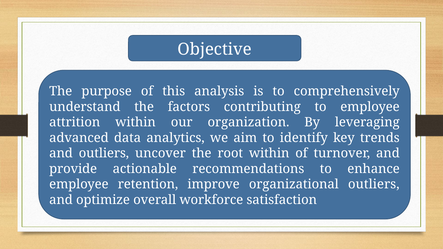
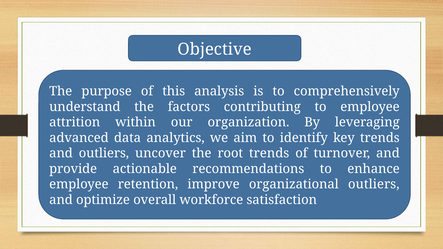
root within: within -> trends (269, 153)
